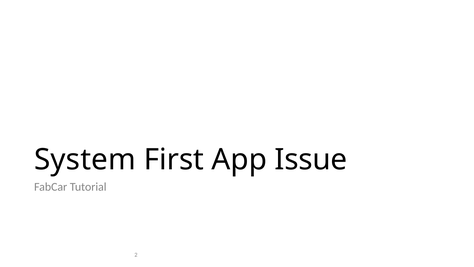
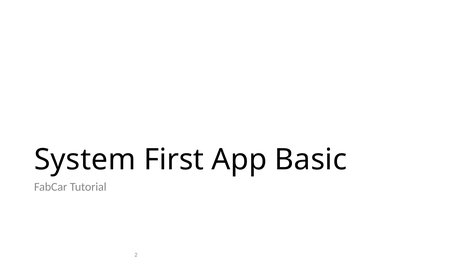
Issue: Issue -> Basic (311, 159)
